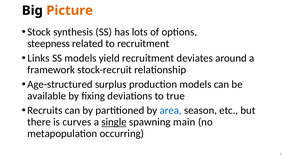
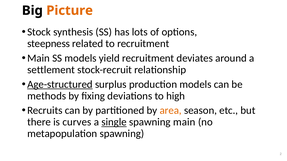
Links: Links -> Main (39, 58)
framework: framework -> settlement (51, 70)
Age-structured underline: none -> present (60, 84)
available: available -> methods (47, 96)
true: true -> high (176, 96)
area colour: blue -> orange (171, 111)
metapopulation occurring: occurring -> spawning (122, 134)
